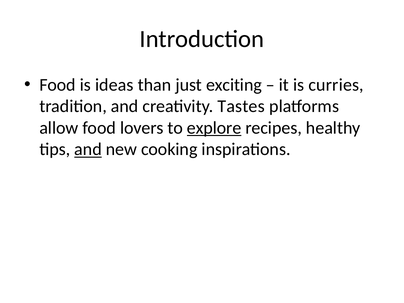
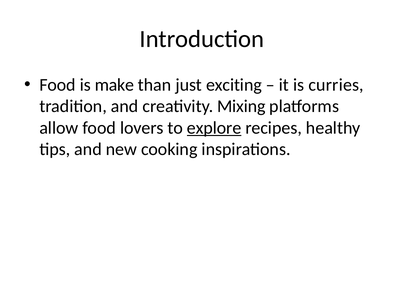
ideas: ideas -> make (114, 85)
Tastes: Tastes -> Mixing (241, 106)
and underline: present -> none (88, 149)
